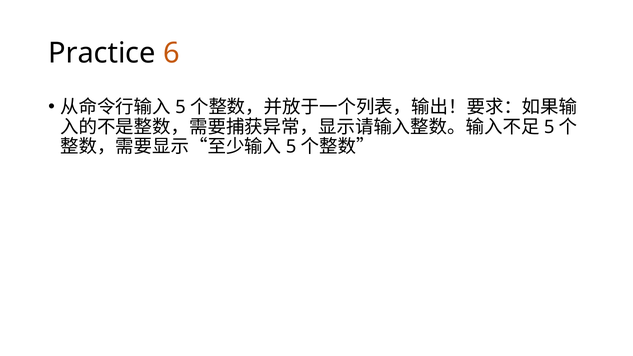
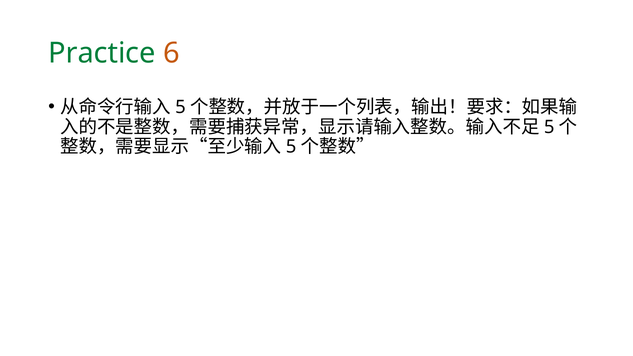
Practice colour: black -> green (102, 53)
